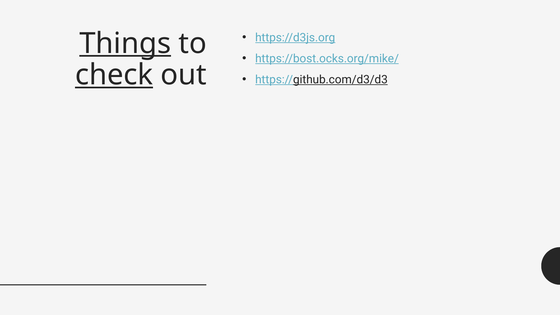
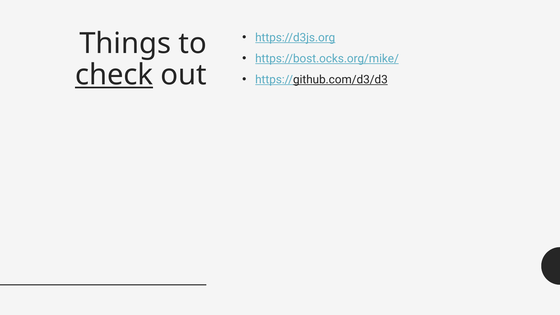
Things underline: present -> none (125, 43)
